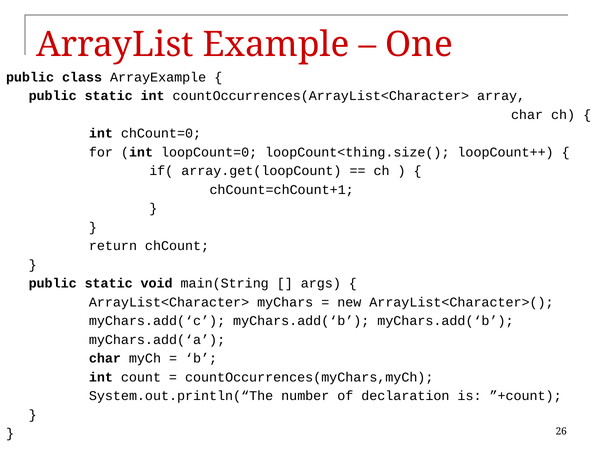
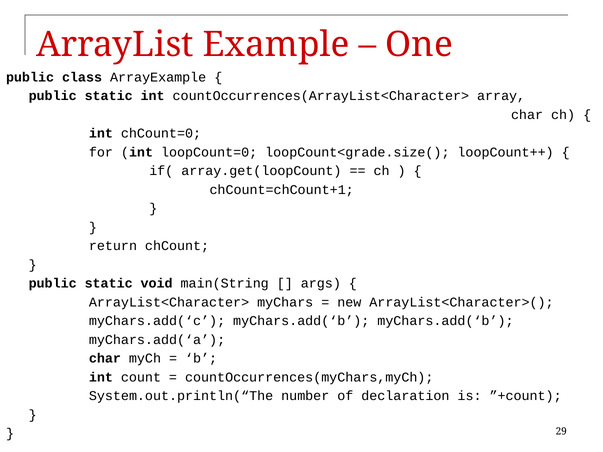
loopCount<thing.size(: loopCount<thing.size( -> loopCount<grade.size( (357, 152)
26: 26 -> 29 (561, 432)
